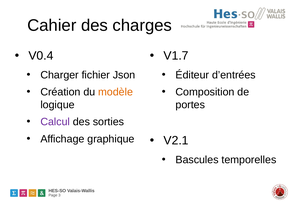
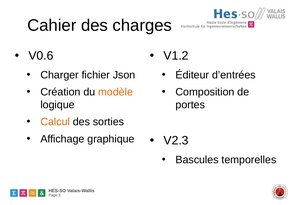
V0.4: V0.4 -> V0.6 (41, 56)
V1.7: V1.7 -> V1.2 (176, 56)
Calcul colour: purple -> orange (55, 122)
V2.1: V2.1 -> V2.3 (176, 140)
